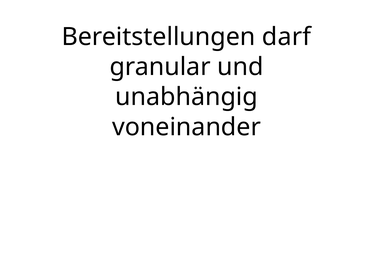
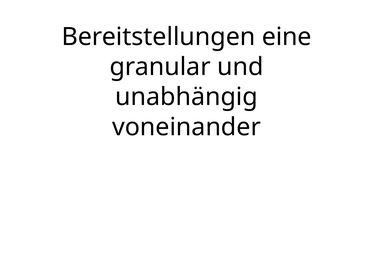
darf: darf -> eine (287, 37)
